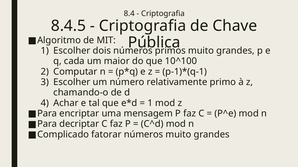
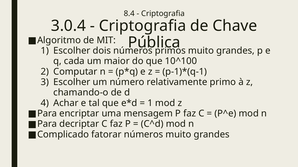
8.4.5: 8.4.5 -> 3.0.4 (68, 26)
